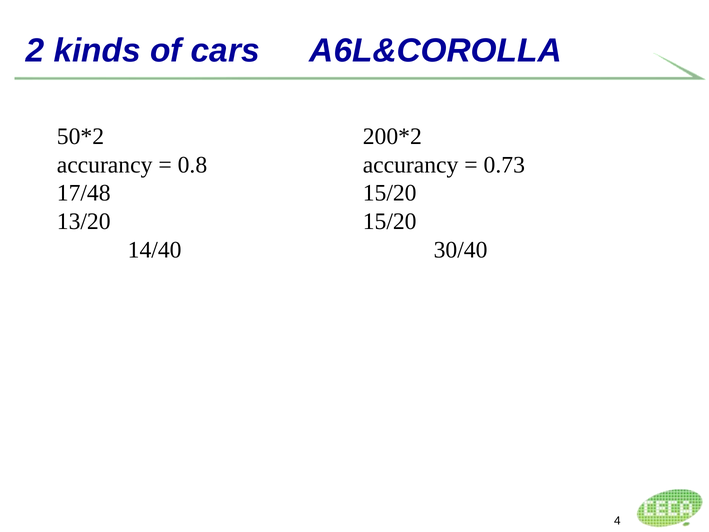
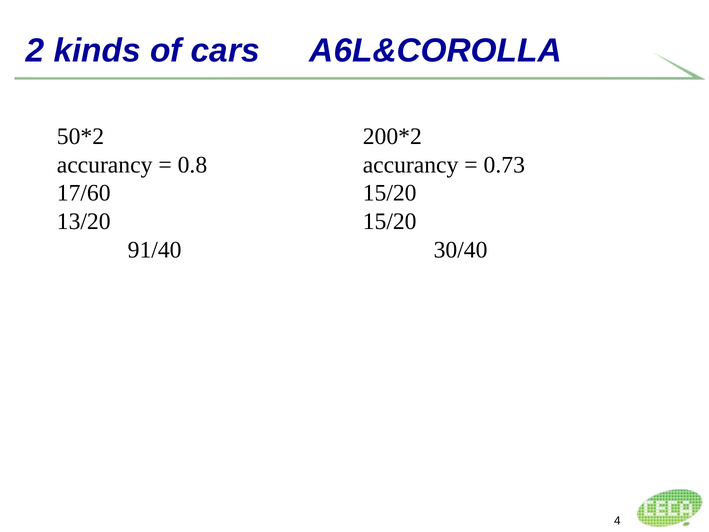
17/48: 17/48 -> 17/60 (84, 193)
14/40: 14/40 -> 91/40 (155, 250)
